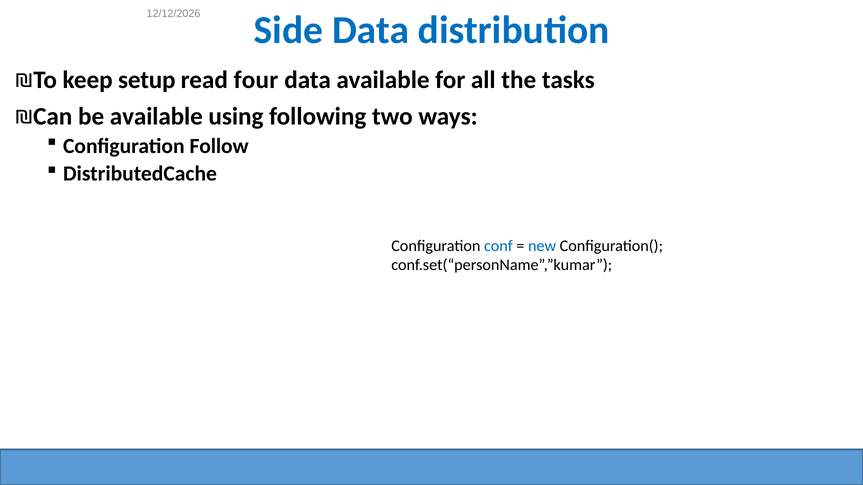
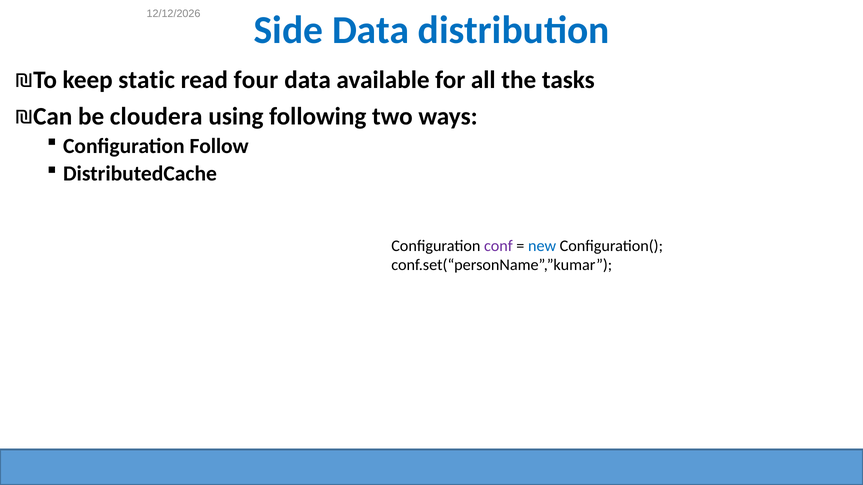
setup: setup -> static (147, 80)
be available: available -> cloudera (156, 116)
conf colour: blue -> purple (498, 246)
